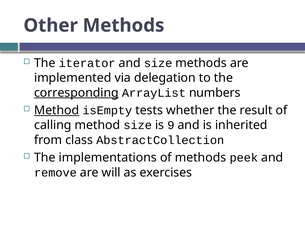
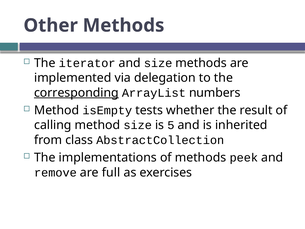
Method underline: present -> none (57, 110)
9: 9 -> 5 (171, 125)
will: will -> full (111, 172)
